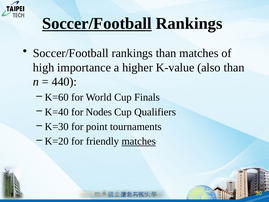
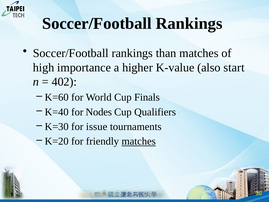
Soccer/Football underline: present -> none (97, 24)
also than: than -> start (234, 67)
440: 440 -> 402 (64, 82)
point: point -> issue (97, 126)
